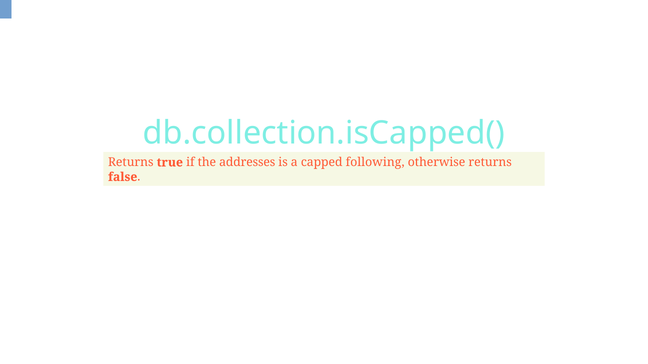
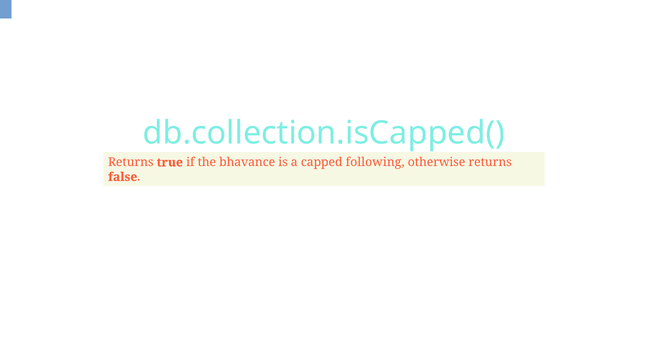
addresses: addresses -> bhavance (247, 163)
